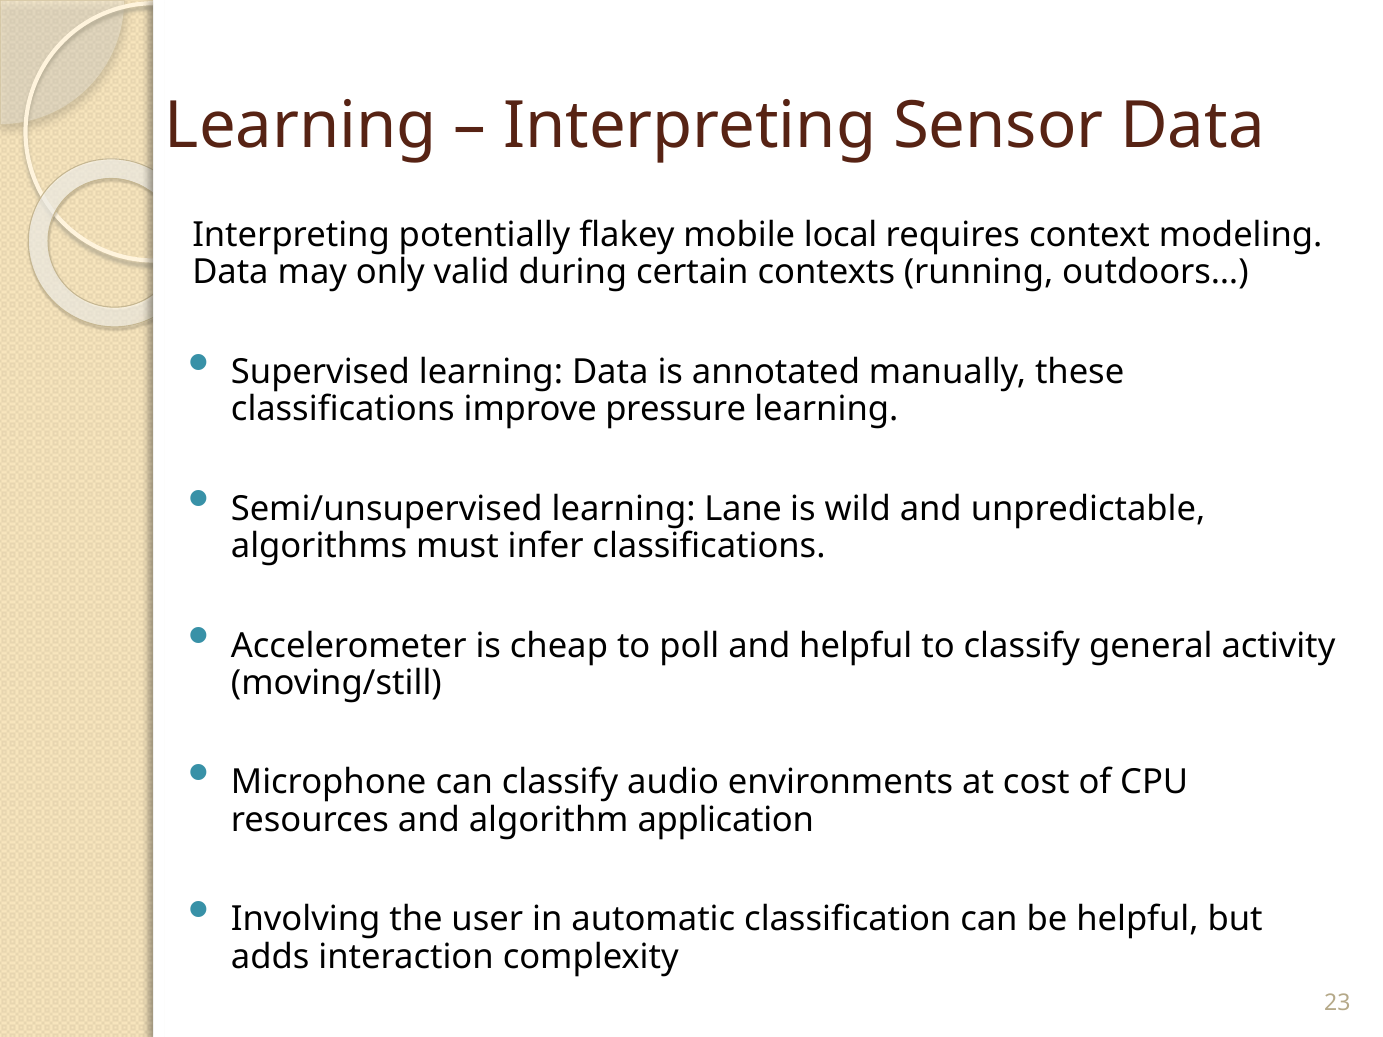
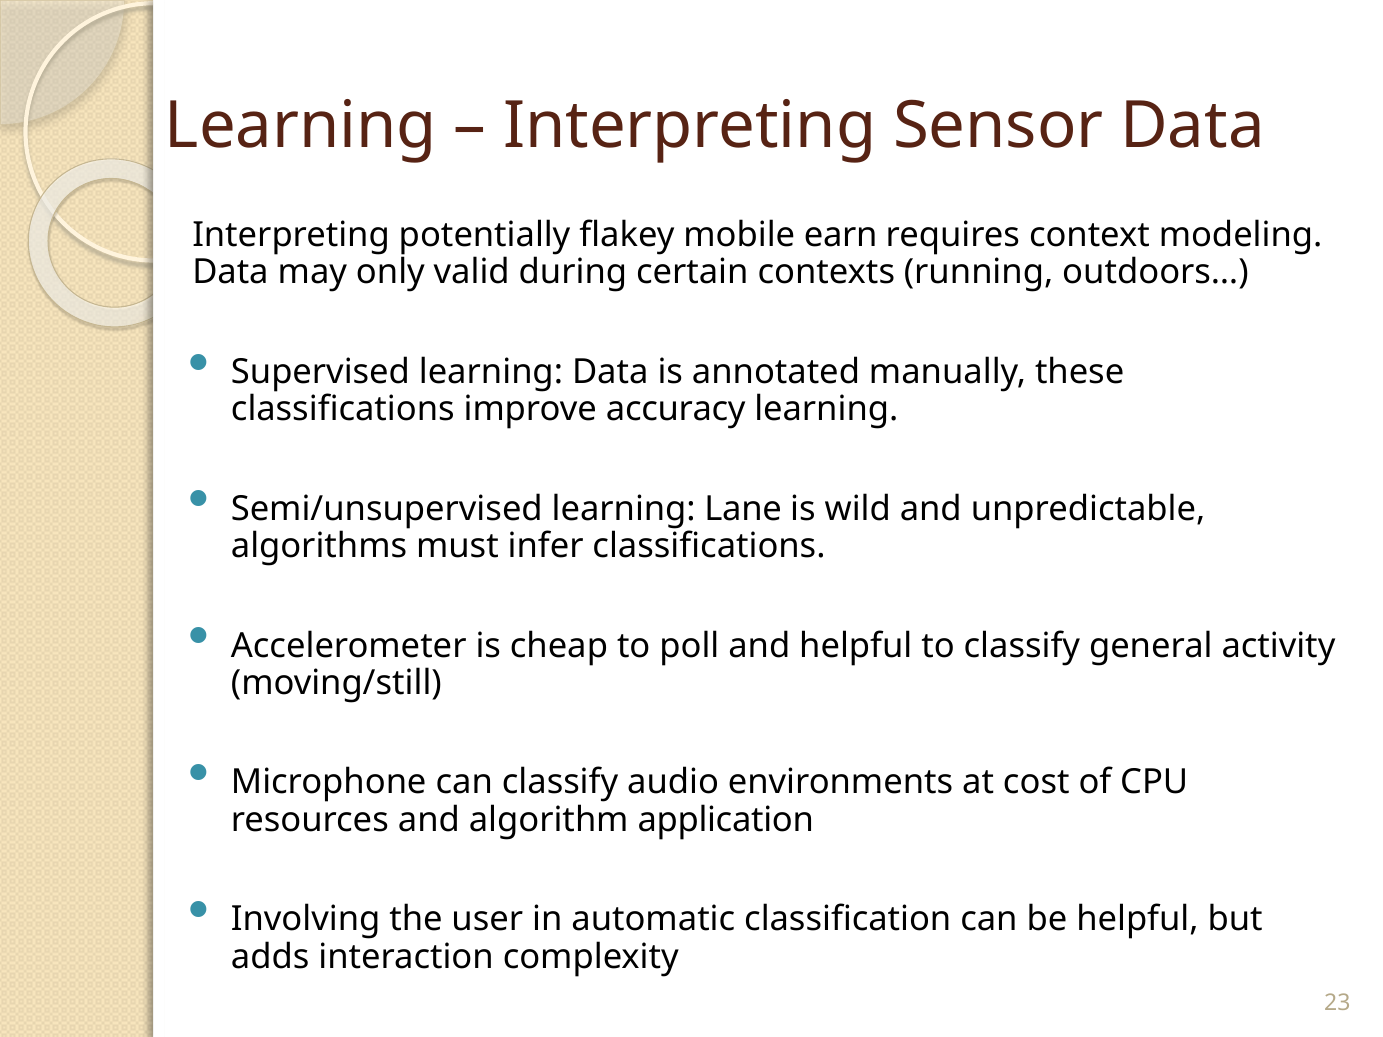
local: local -> earn (841, 235)
pressure: pressure -> accuracy (676, 409)
